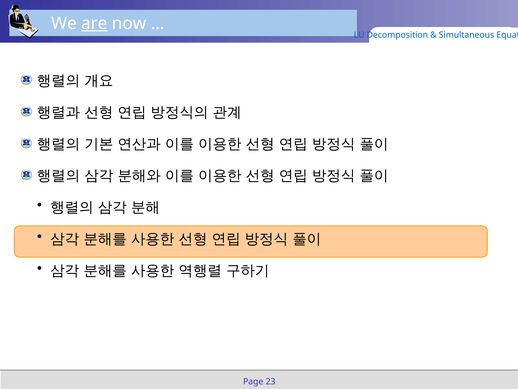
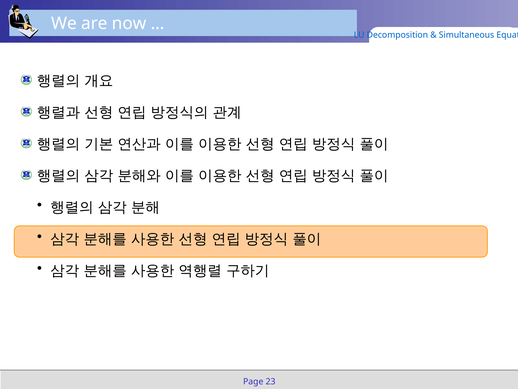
are underline: present -> none (94, 23)
